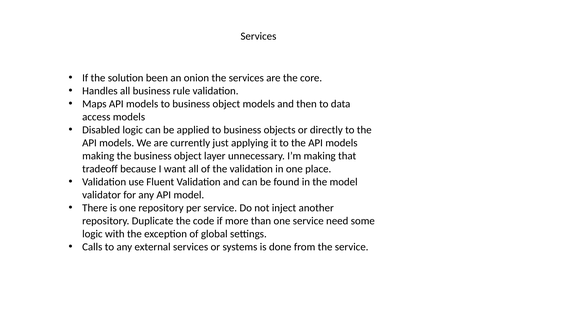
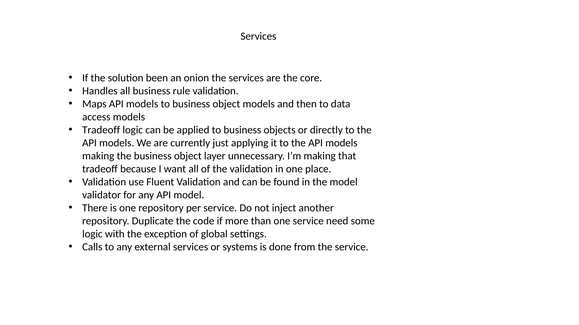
Disabled: Disabled -> Tradeoff (101, 130)
